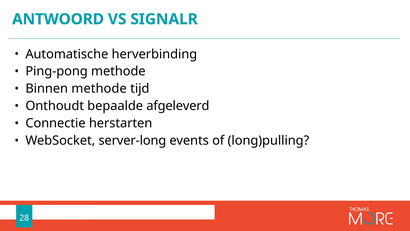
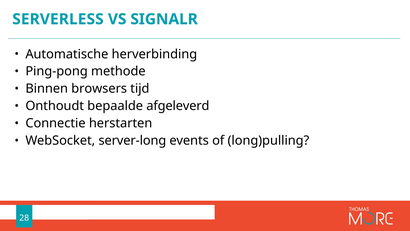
ANTWOORD: ANTWOORD -> SERVERLESS (58, 19)
Binnen methode: methode -> browsers (99, 89)
